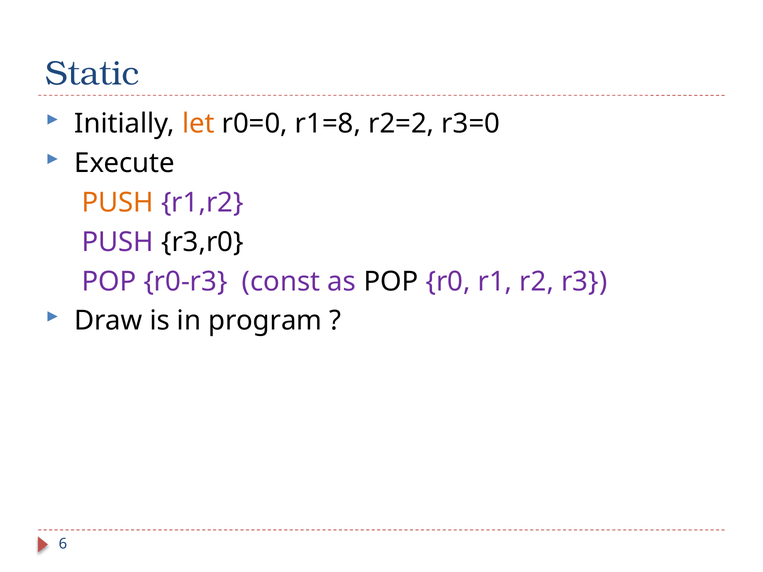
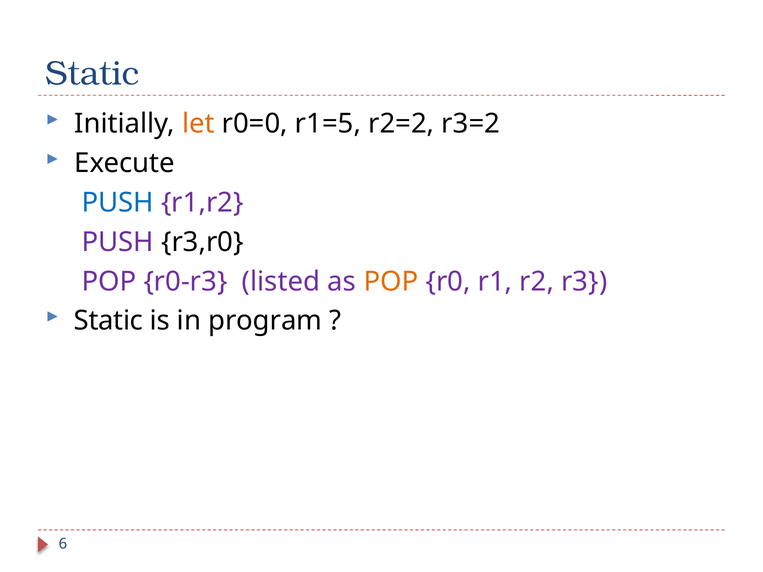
r1=8: r1=8 -> r1=5 (328, 124)
r3=0: r3=0 -> r3=2 (471, 124)
PUSH colour: orange -> blue (118, 203)
const: const -> listed (281, 282)
POP colour: black -> orange (391, 282)
Draw: Draw -> Static (108, 321)
